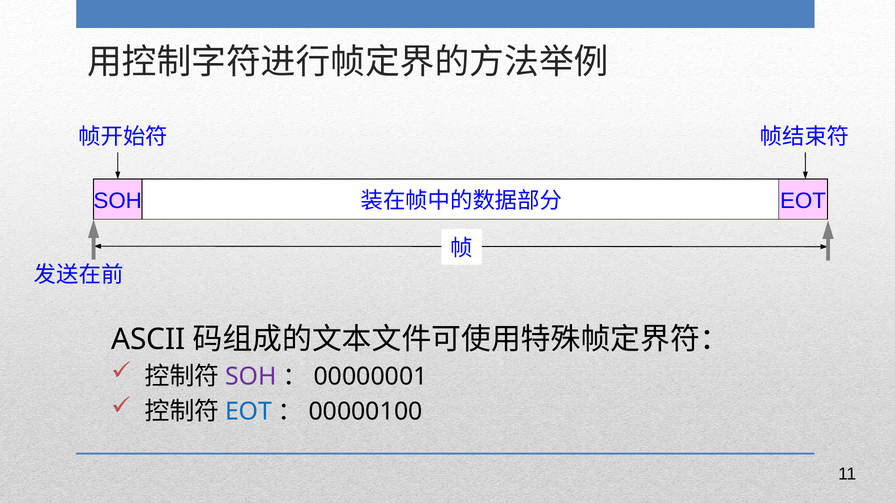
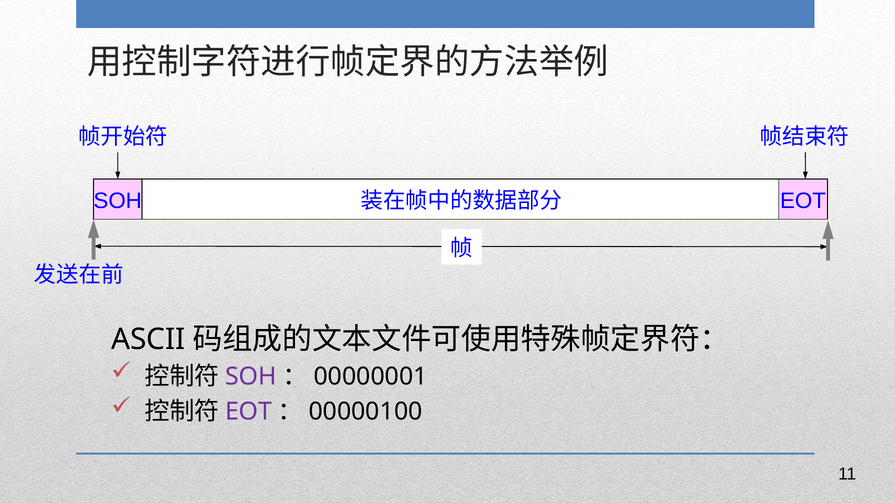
EOT colour: blue -> purple (249, 412)
